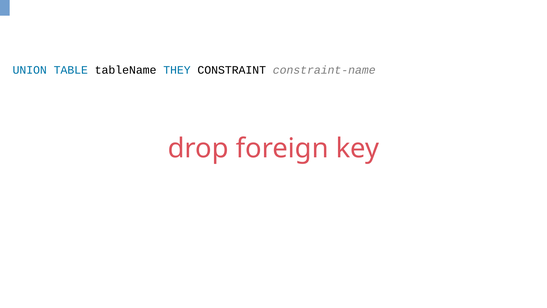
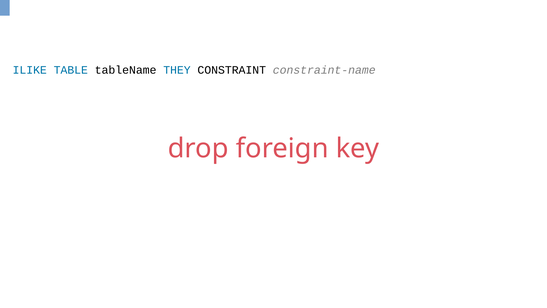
UNION: UNION -> ILIKE (30, 70)
